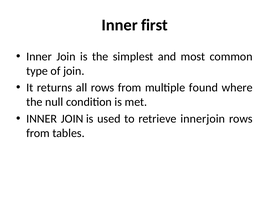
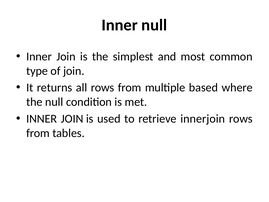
Inner first: first -> null (154, 25)
found: found -> based (203, 88)
